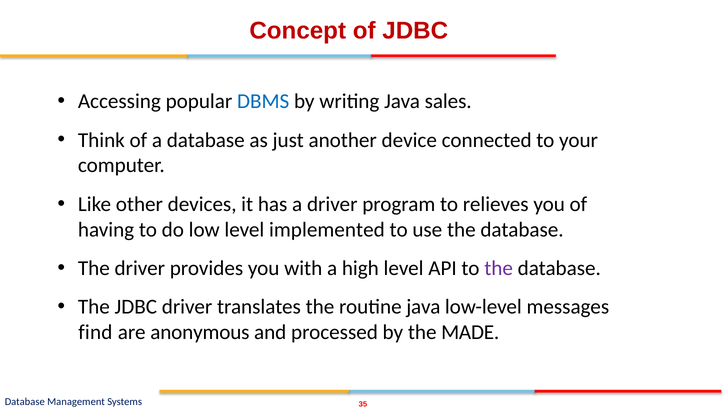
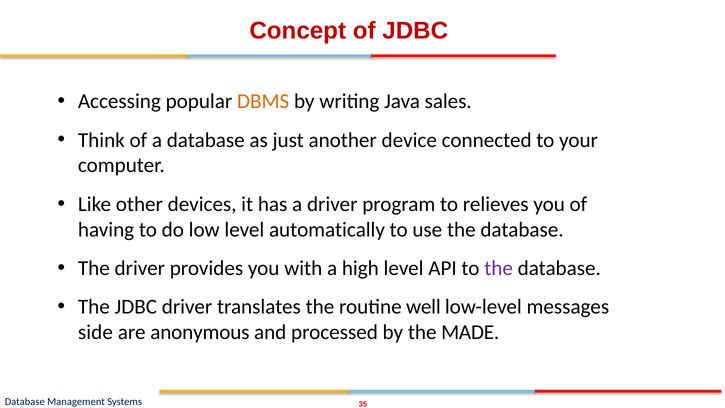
DBMS colour: blue -> orange (263, 101)
implemented: implemented -> automatically (327, 230)
routine java: java -> well (423, 307)
find: find -> side (95, 332)
